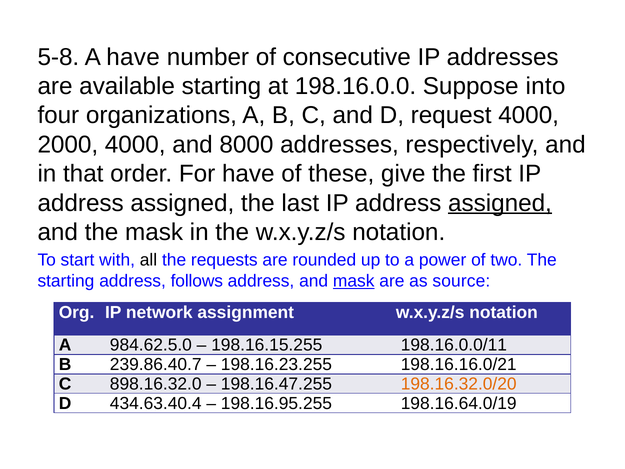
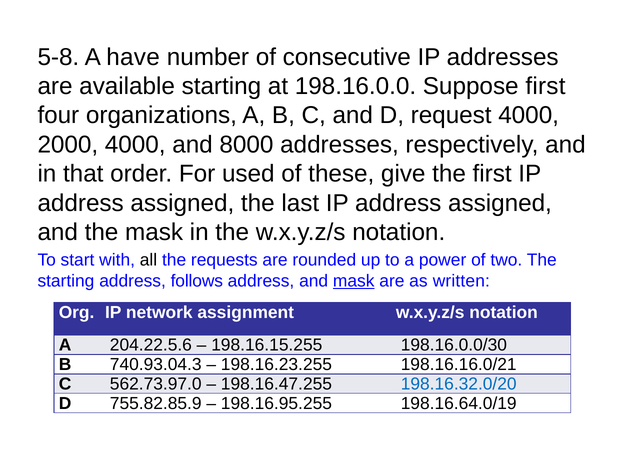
Suppose into: into -> first (545, 86)
For have: have -> used (248, 174)
assigned underline: present -> none (500, 203)
source: source -> written (461, 281)
984.62.5.0: 984.62.5.0 -> 204.22.5.6 (151, 345)
198.16.0.0/11: 198.16.0.0/11 -> 198.16.0.0/30 (454, 345)
239.86.40.7: 239.86.40.7 -> 740.93.04.3 (156, 364)
898.16.32.0: 898.16.32.0 -> 562.73.97.0 (156, 384)
198.16.32.0/20 colour: orange -> blue (459, 384)
434.63.40.4: 434.63.40.4 -> 755.82.85.9 (156, 403)
